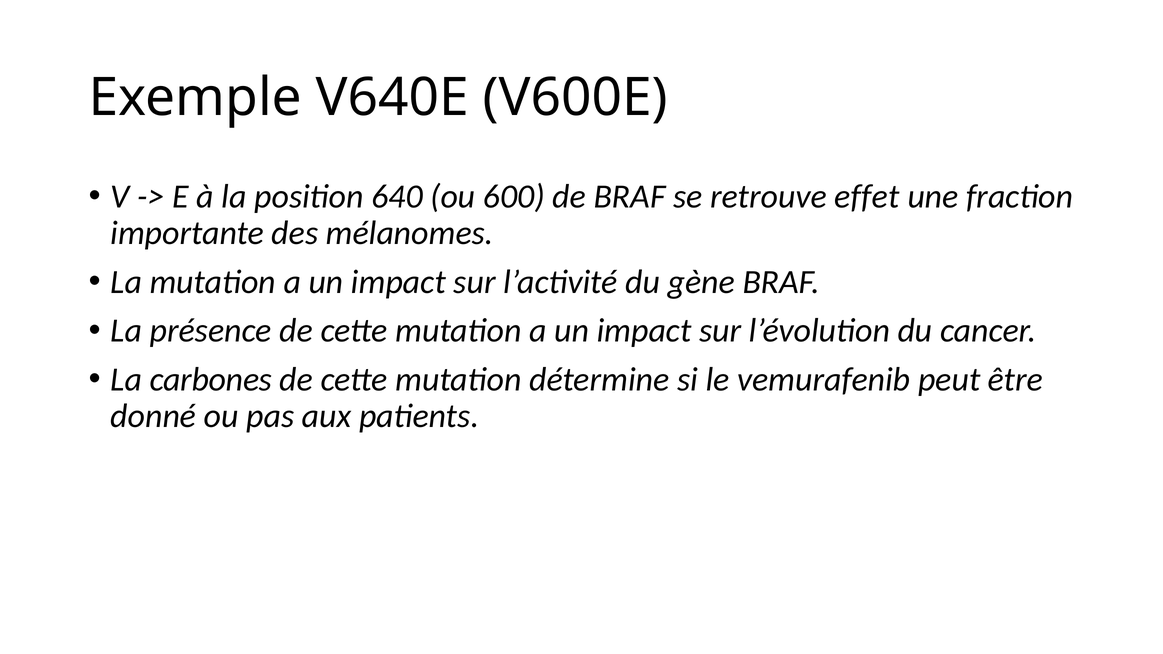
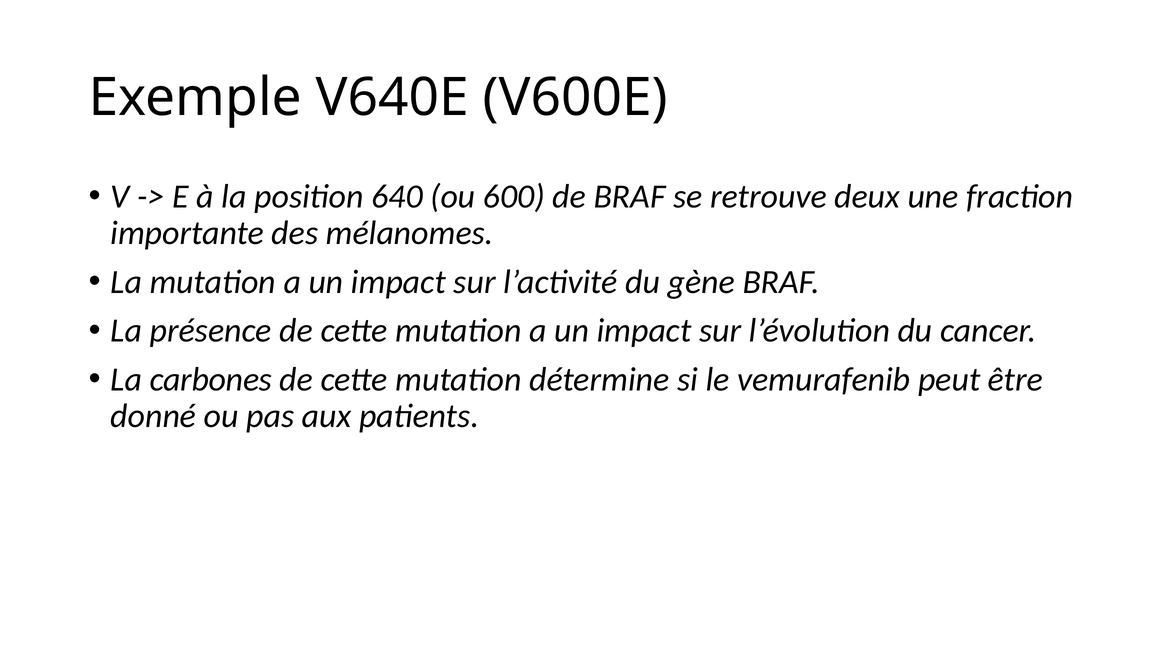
effet: effet -> deux (867, 197)
